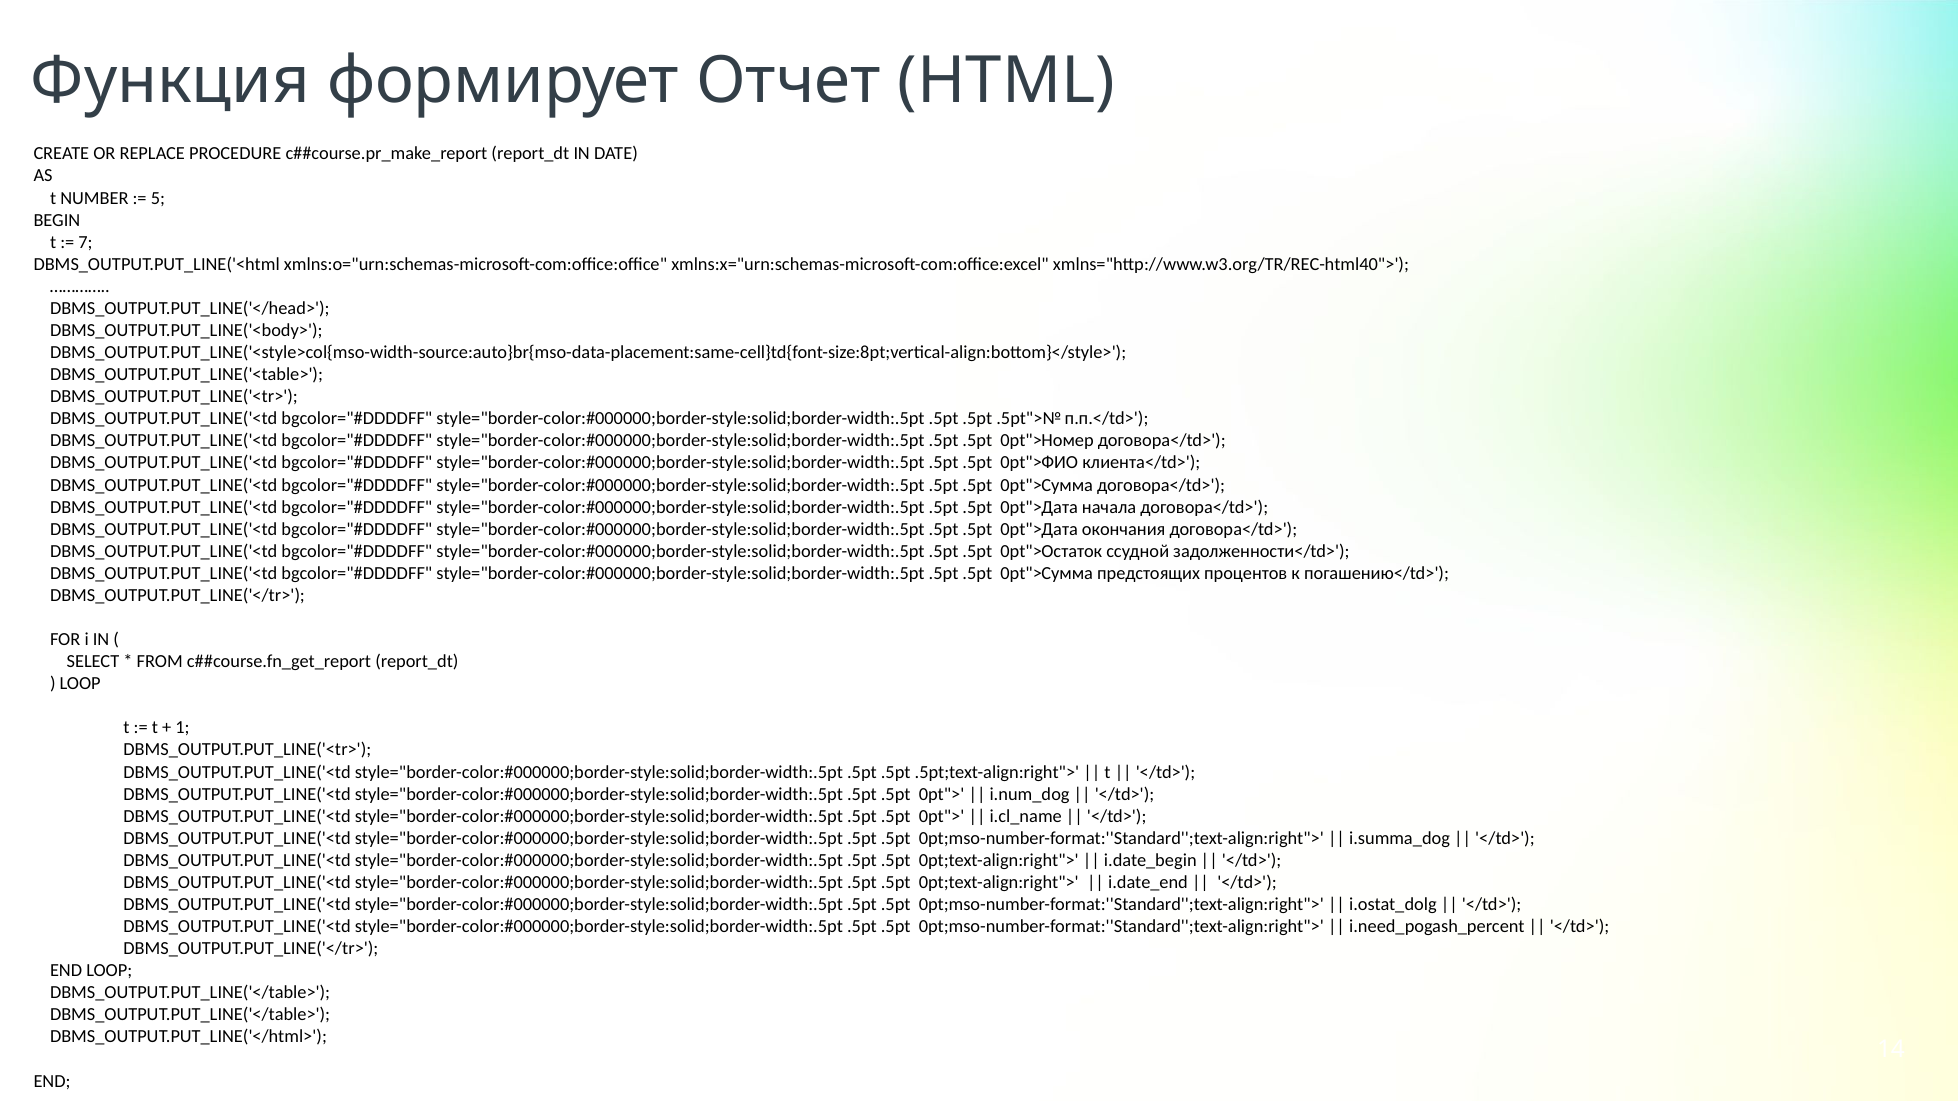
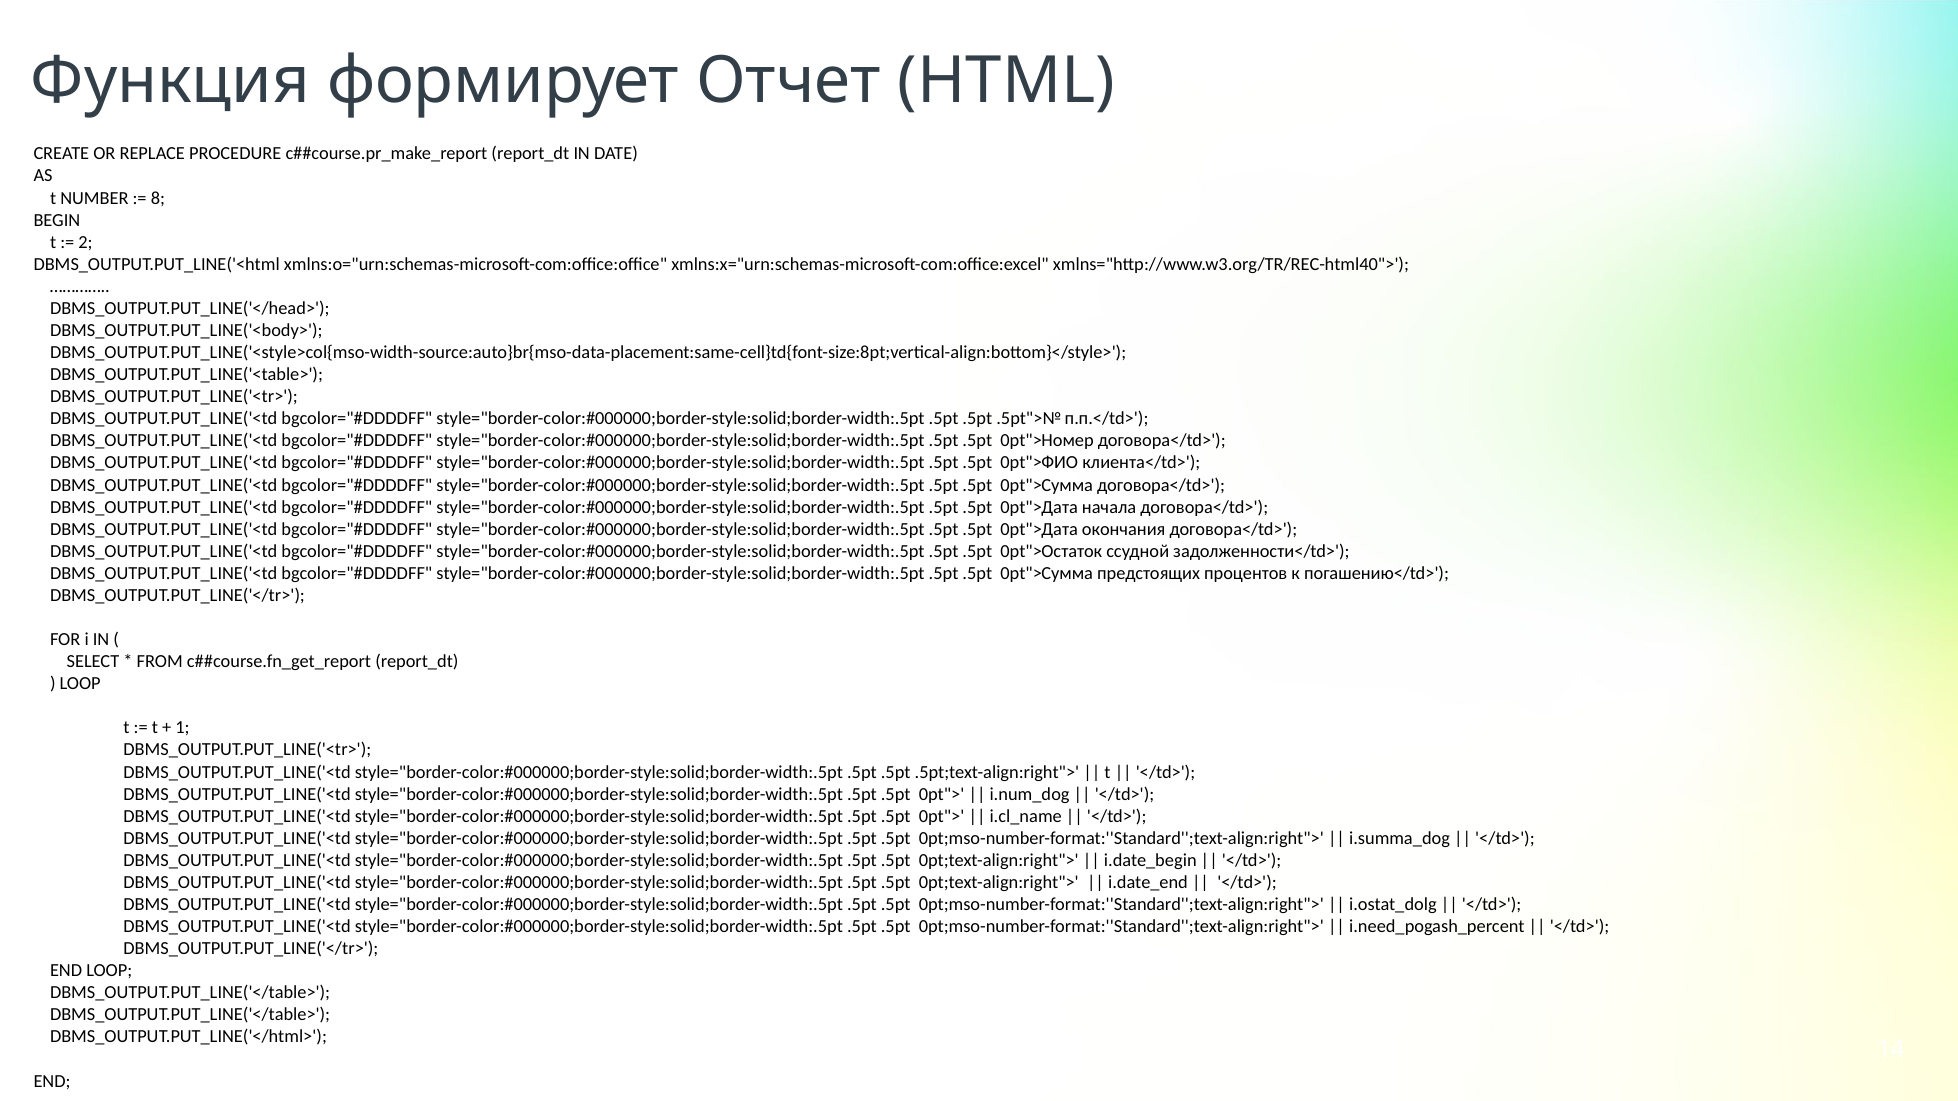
5: 5 -> 8 (158, 198)
7: 7 -> 2 (86, 242)
